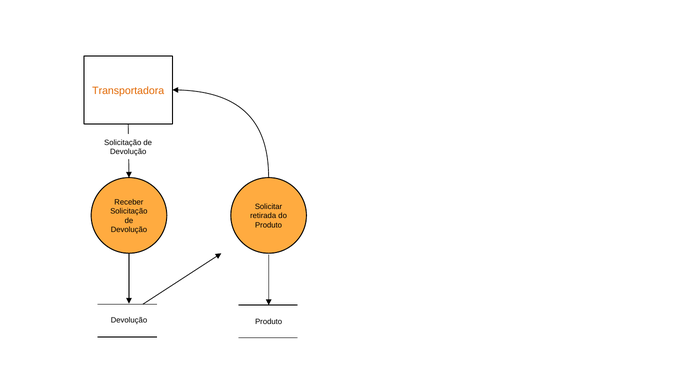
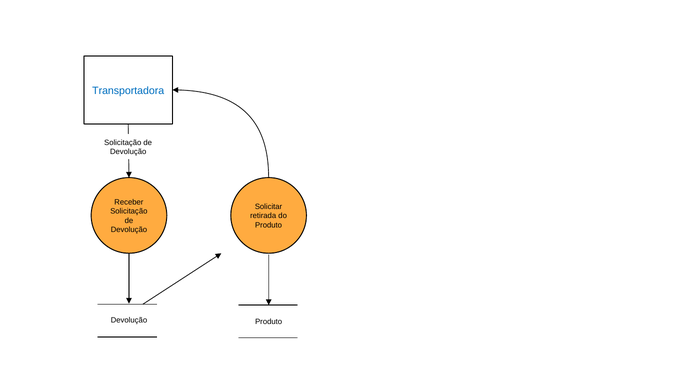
Transportadora colour: orange -> blue (128, 91)
